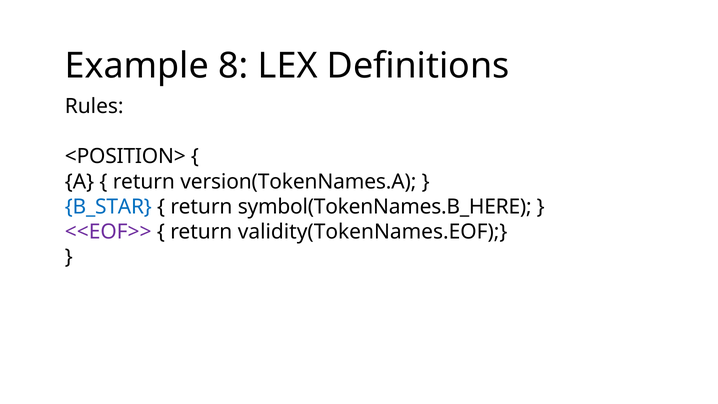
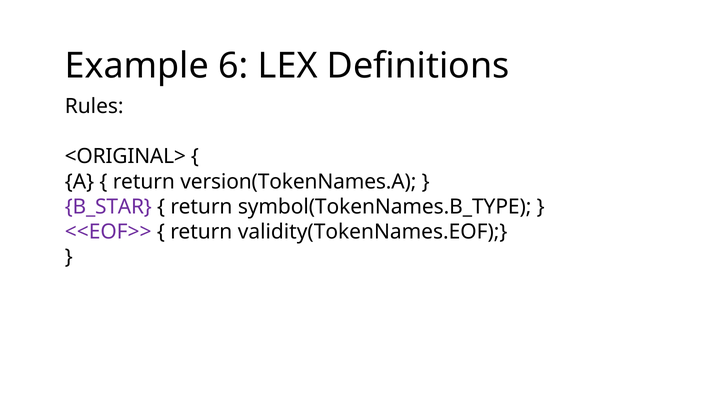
8: 8 -> 6 (233, 66)
<POSITION>: <POSITION> -> <ORIGINAL> (125, 156)
B_STAR colour: blue -> purple (108, 207)
symbol(TokenNames.B_HERE: symbol(TokenNames.B_HERE -> symbol(TokenNames.B_TYPE (385, 207)
